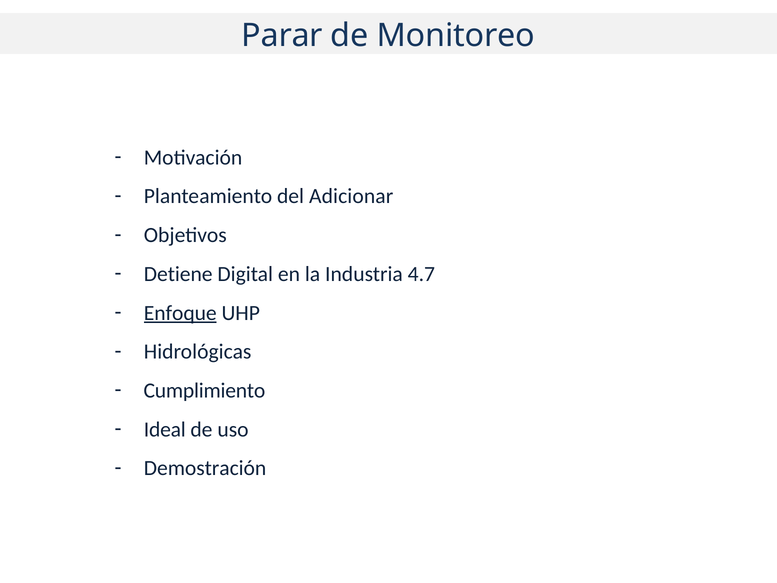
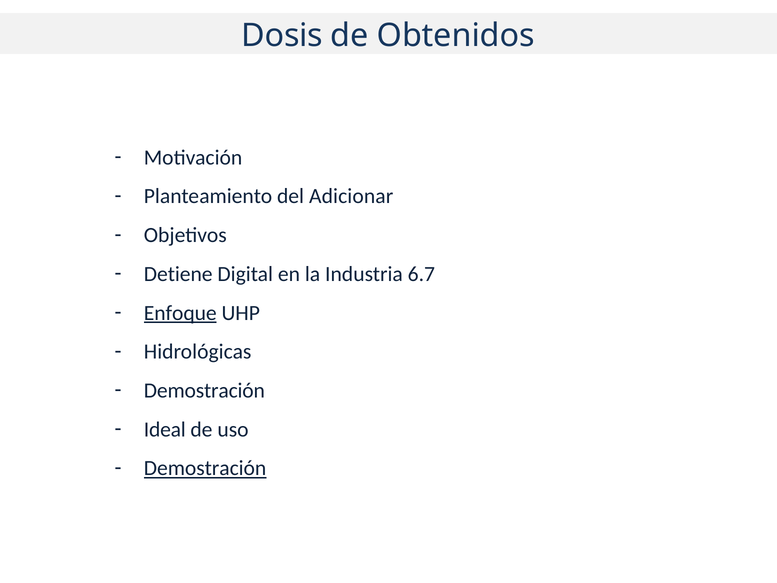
Parar: Parar -> Dosis (282, 36)
Monitoreo: Monitoreo -> Obtenidos (456, 36)
4.7: 4.7 -> 6.7 (421, 274)
Cumplimiento: Cumplimiento -> Demostración (204, 390)
Demostración underline: none -> present (205, 468)
